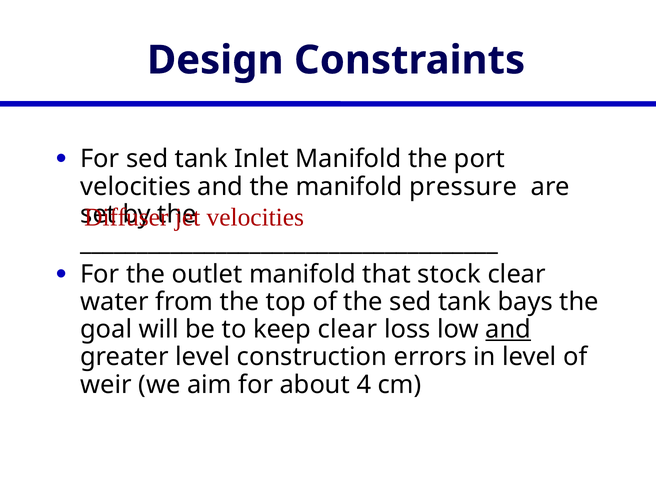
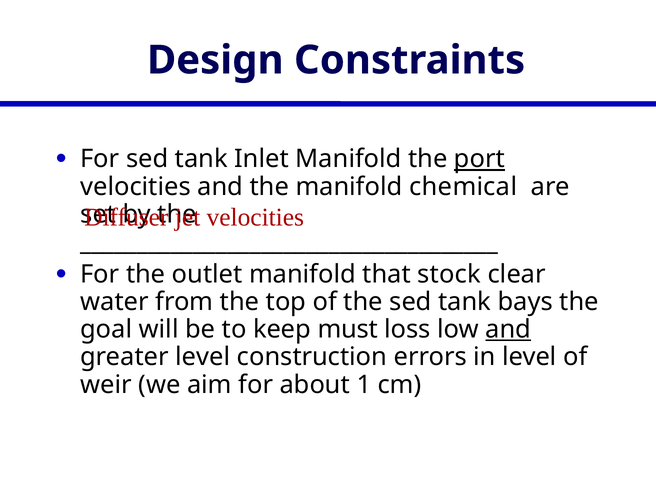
port underline: none -> present (479, 159)
pressure: pressure -> chemical (463, 187)
keep clear: clear -> must (348, 329)
4: 4 -> 1 (364, 385)
